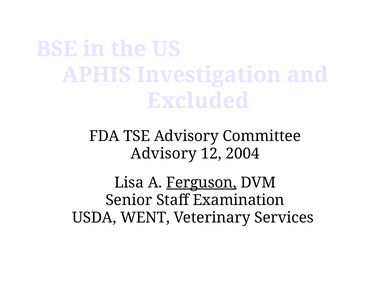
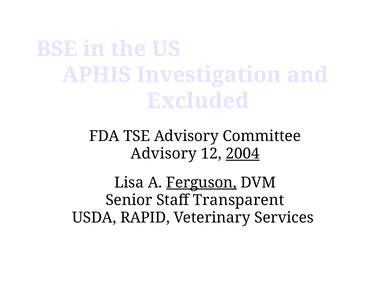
2004 underline: none -> present (243, 154)
Examination: Examination -> Transparent (239, 200)
WENT: WENT -> RAPID (145, 218)
